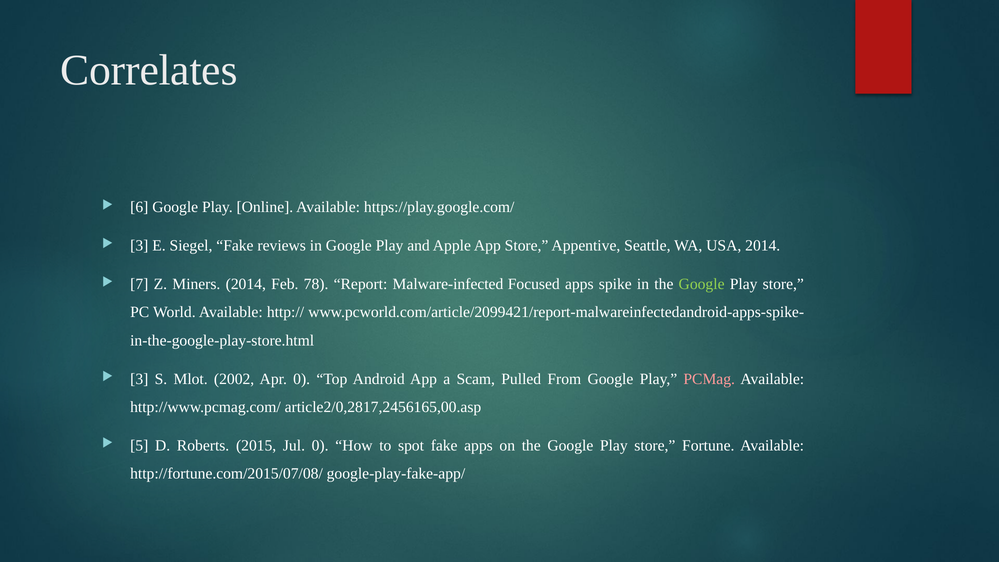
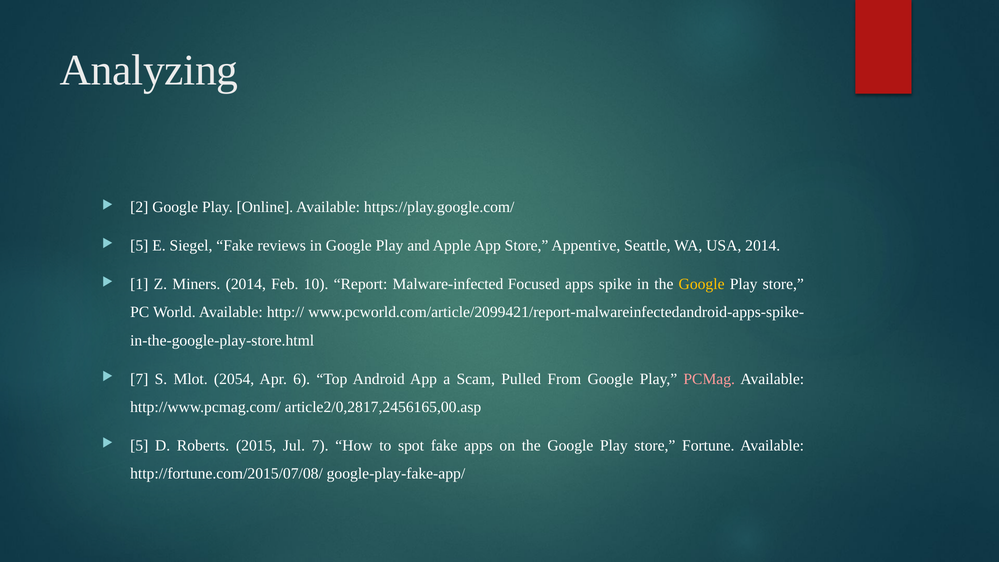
Correlates: Correlates -> Analyzing (149, 70)
6: 6 -> 2 (139, 207)
3: 3 -> 5 (139, 246)
7: 7 -> 1 (139, 284)
78: 78 -> 10 (316, 284)
Google colour: light green -> yellow (702, 284)
3: 3 -> 7 (139, 379)
2002: 2002 -> 2054 (234, 379)
Apr 0: 0 -> 6 (302, 379)
Jul 0: 0 -> 7 (320, 445)
